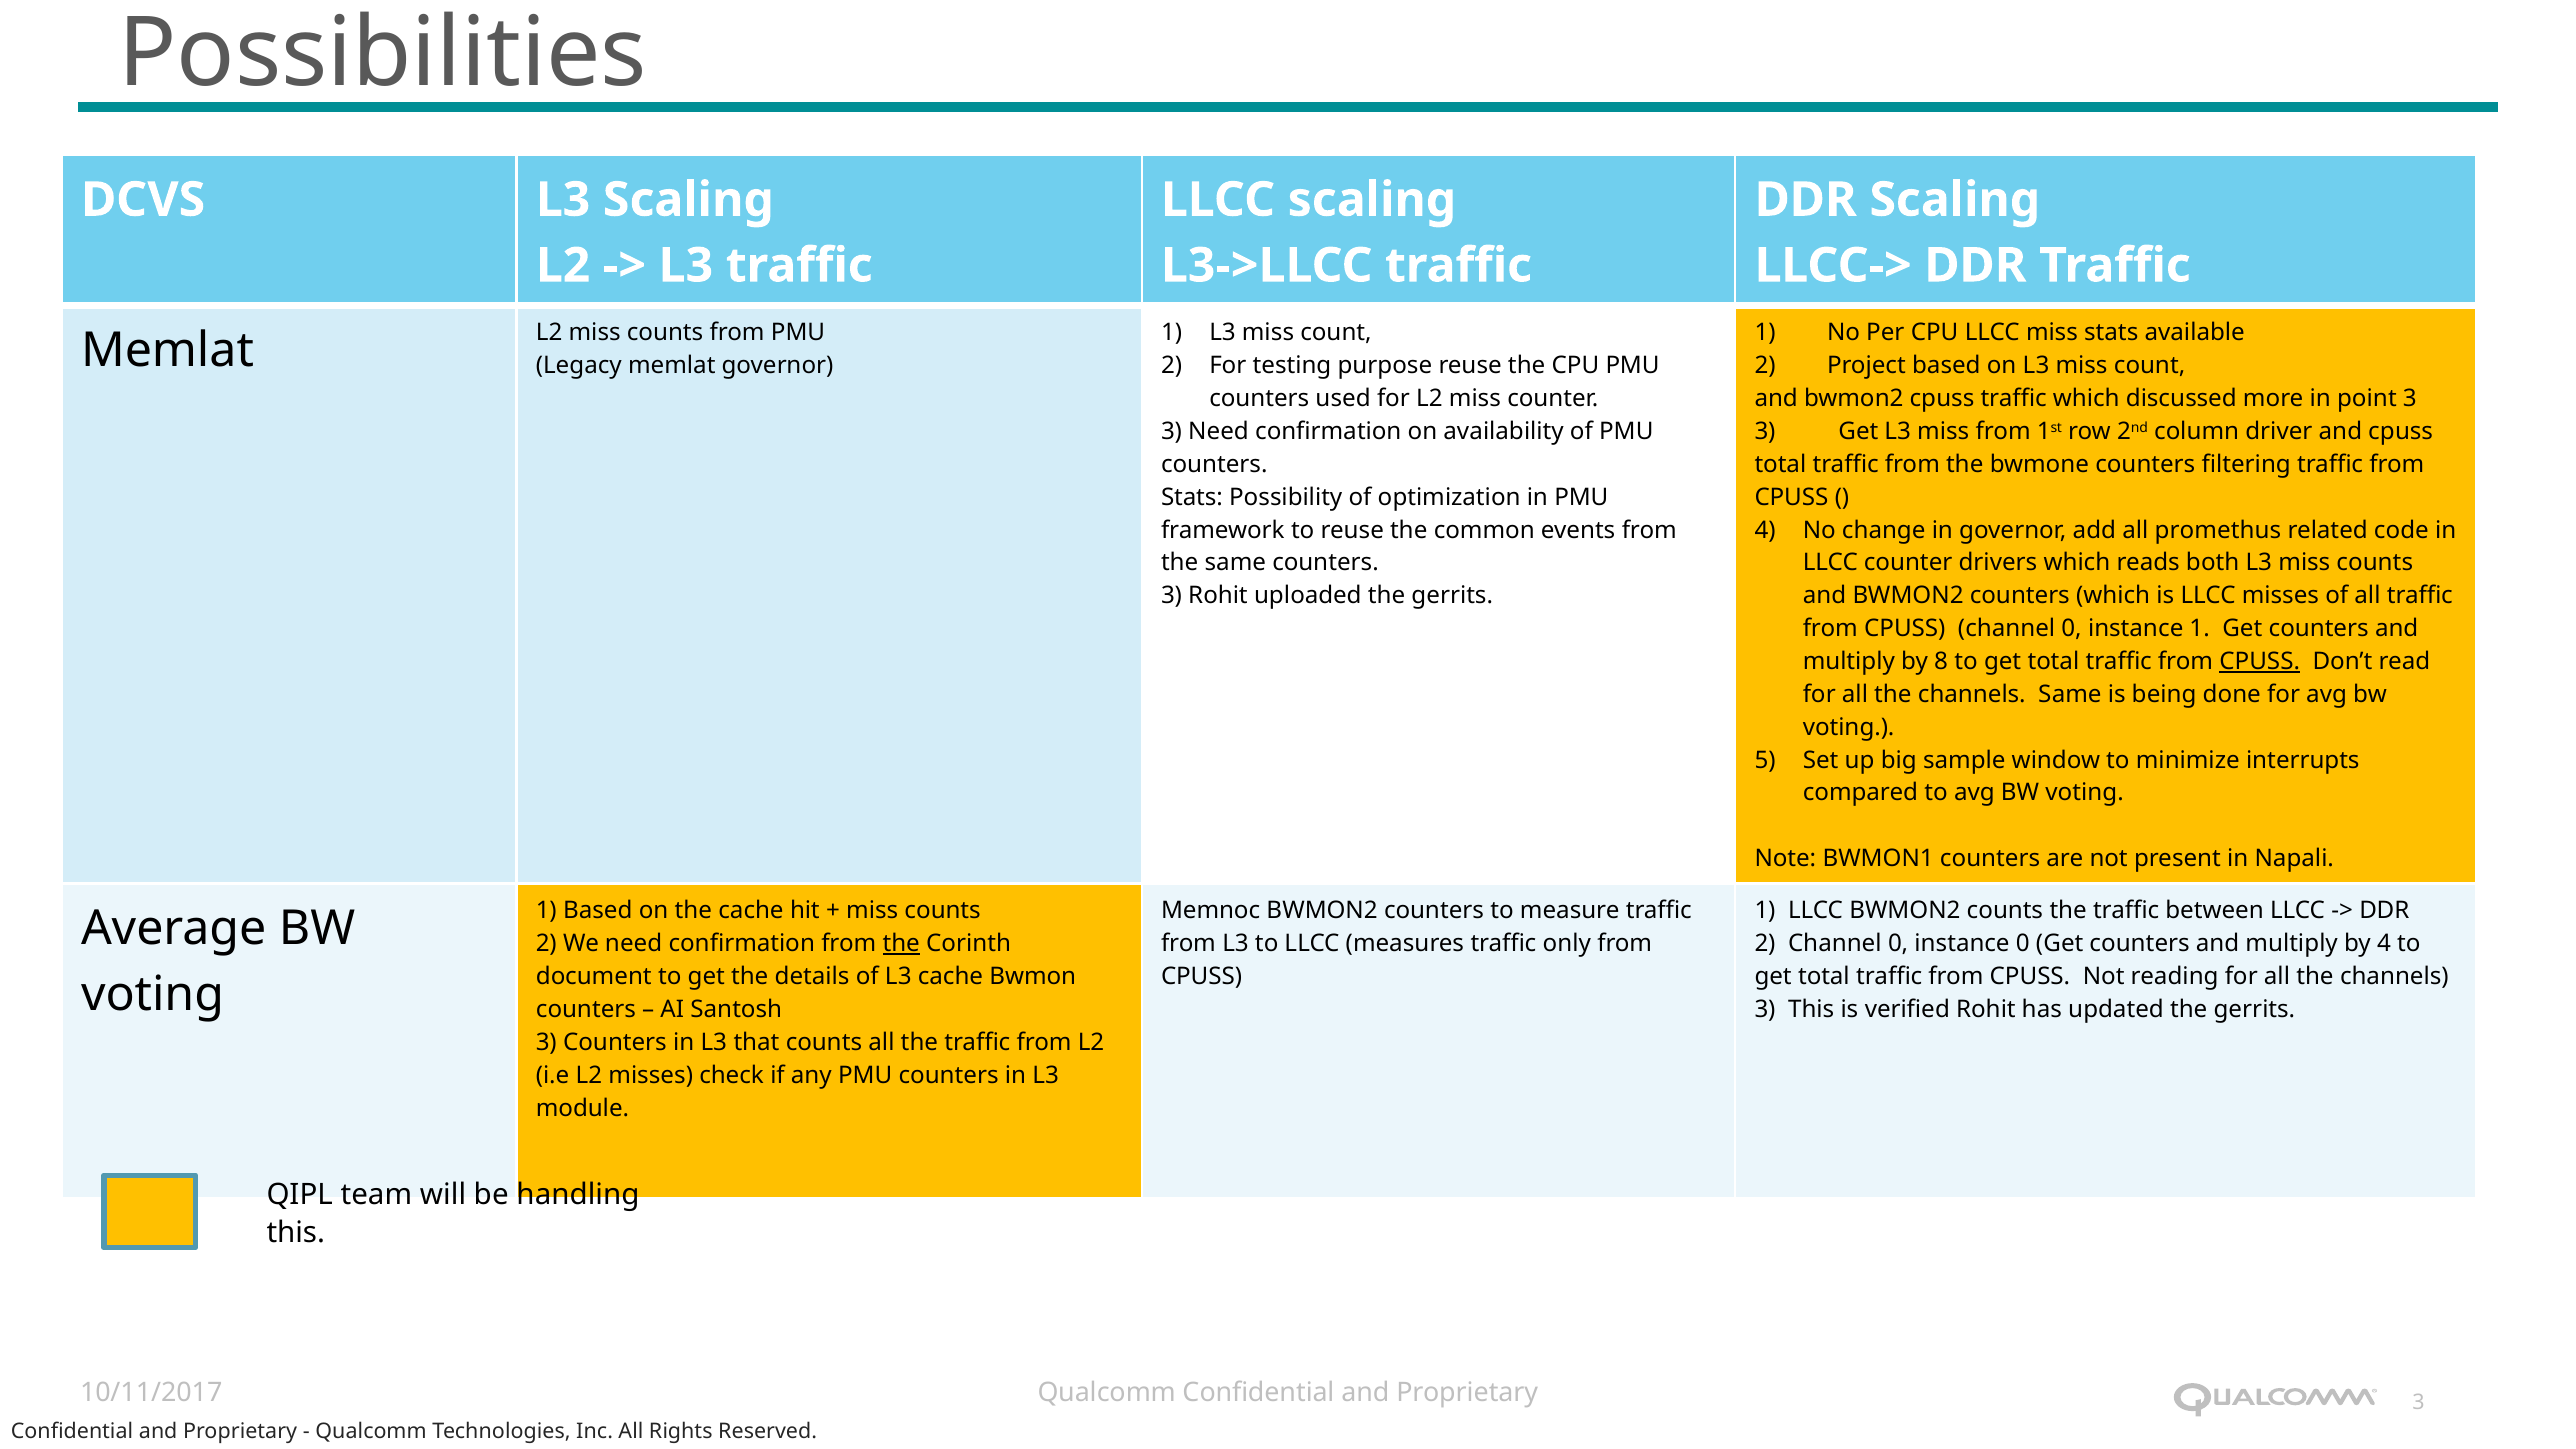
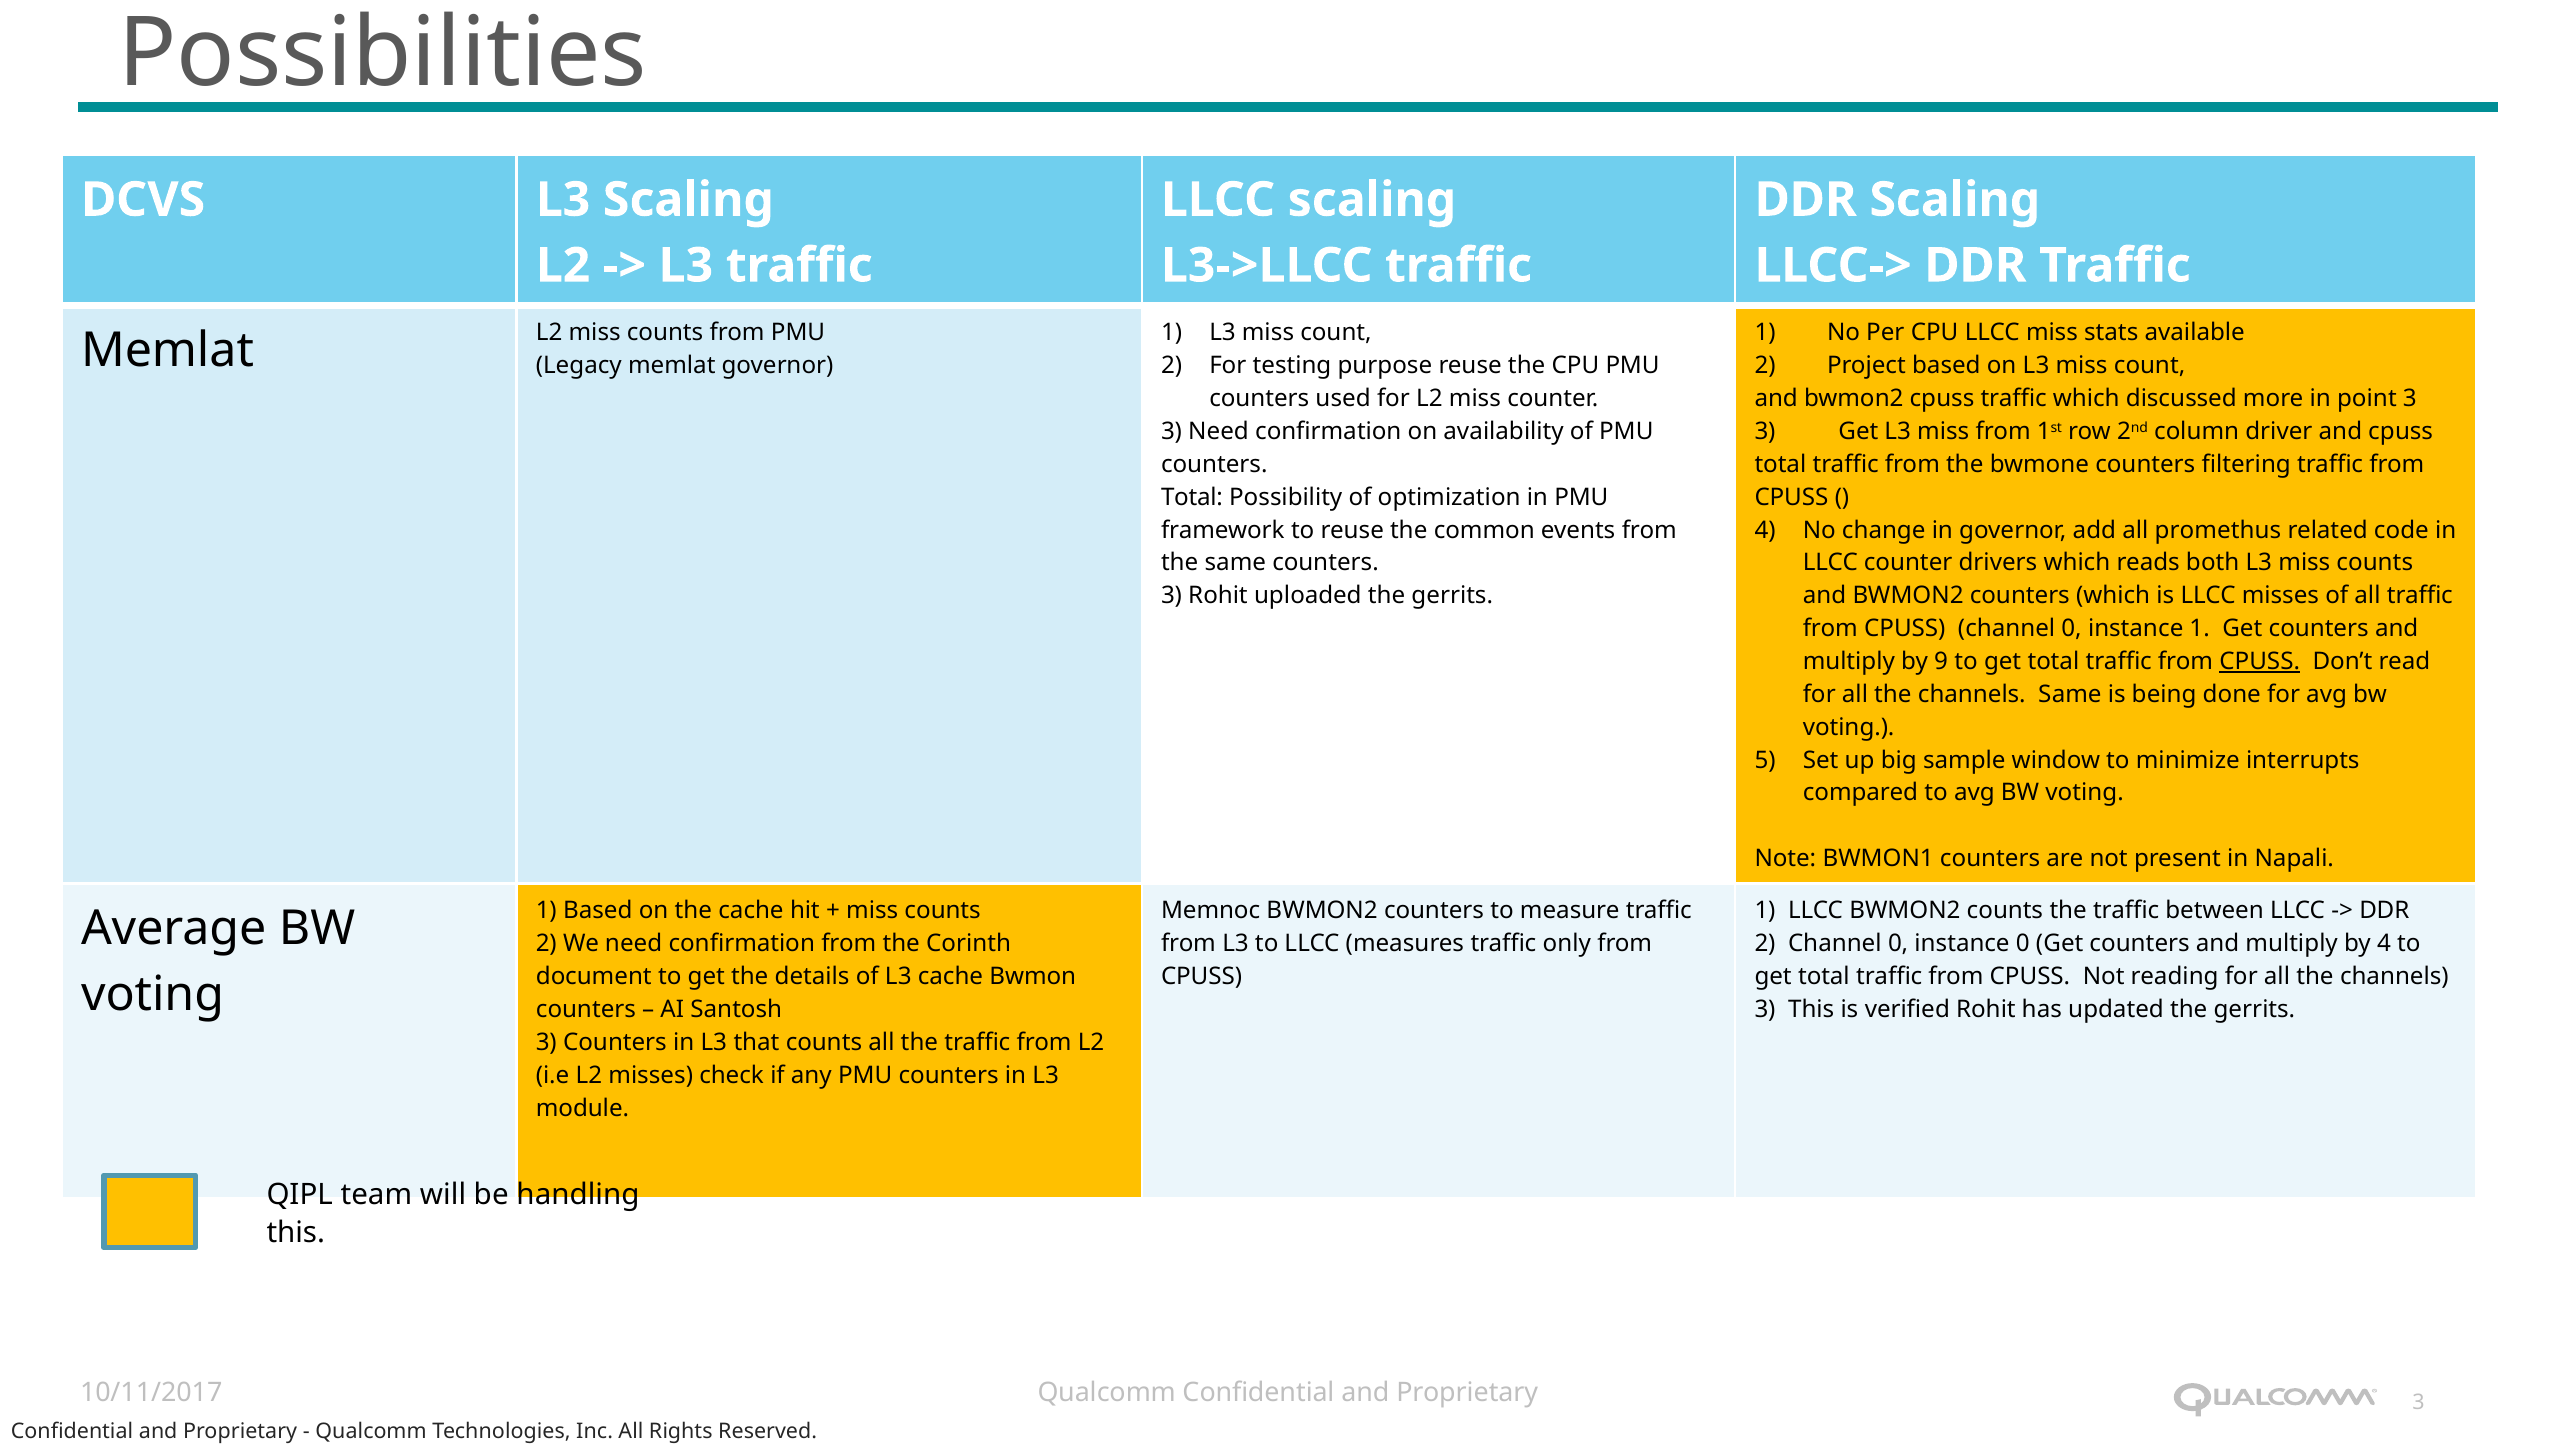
Stats: Stats -> Total (1192, 497)
8: 8 -> 9 (1941, 662)
the underline: present -> none (901, 944)
